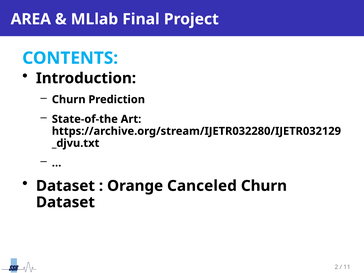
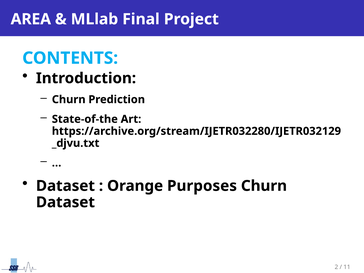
Canceled: Canceled -> Purposes (202, 186)
